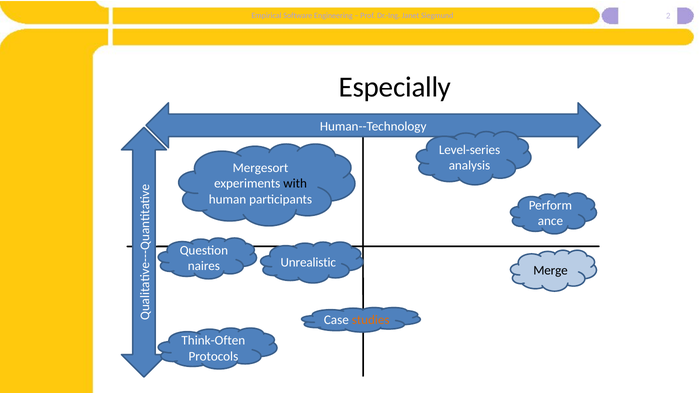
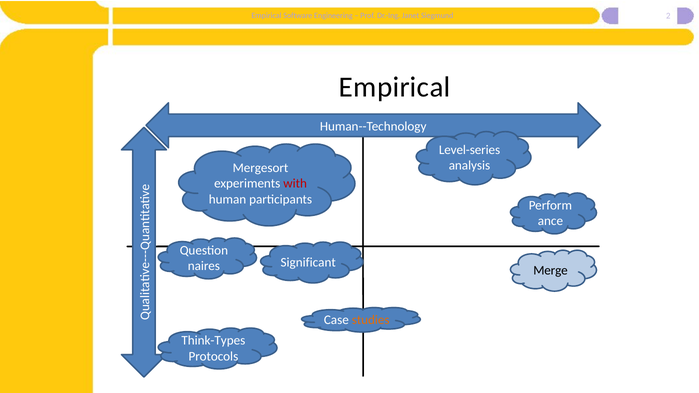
Especially: Especially -> Empirical (395, 87)
with colour: black -> red (295, 184)
Unrealistic: Unrealistic -> Significant (308, 262)
Think-Often: Think-Often -> Think-Types (213, 341)
